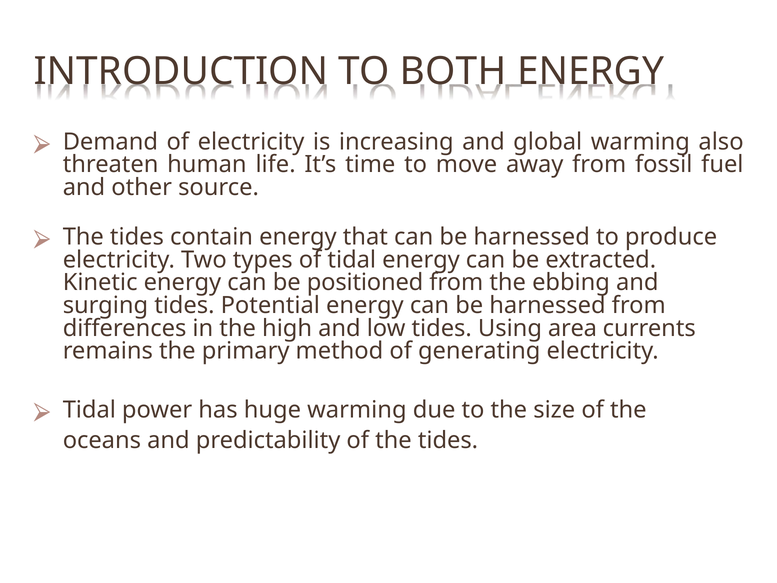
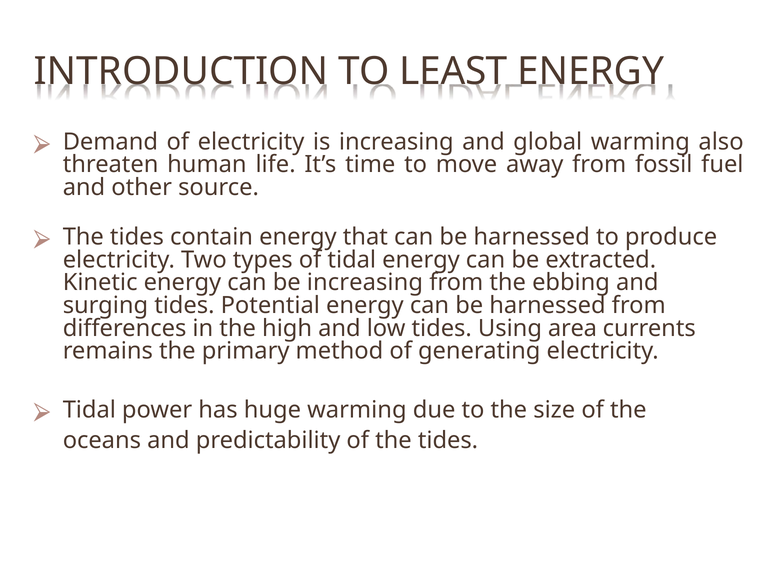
BOTH: BOTH -> LEAST (453, 72)
be positioned: positioned -> increasing (365, 282)
